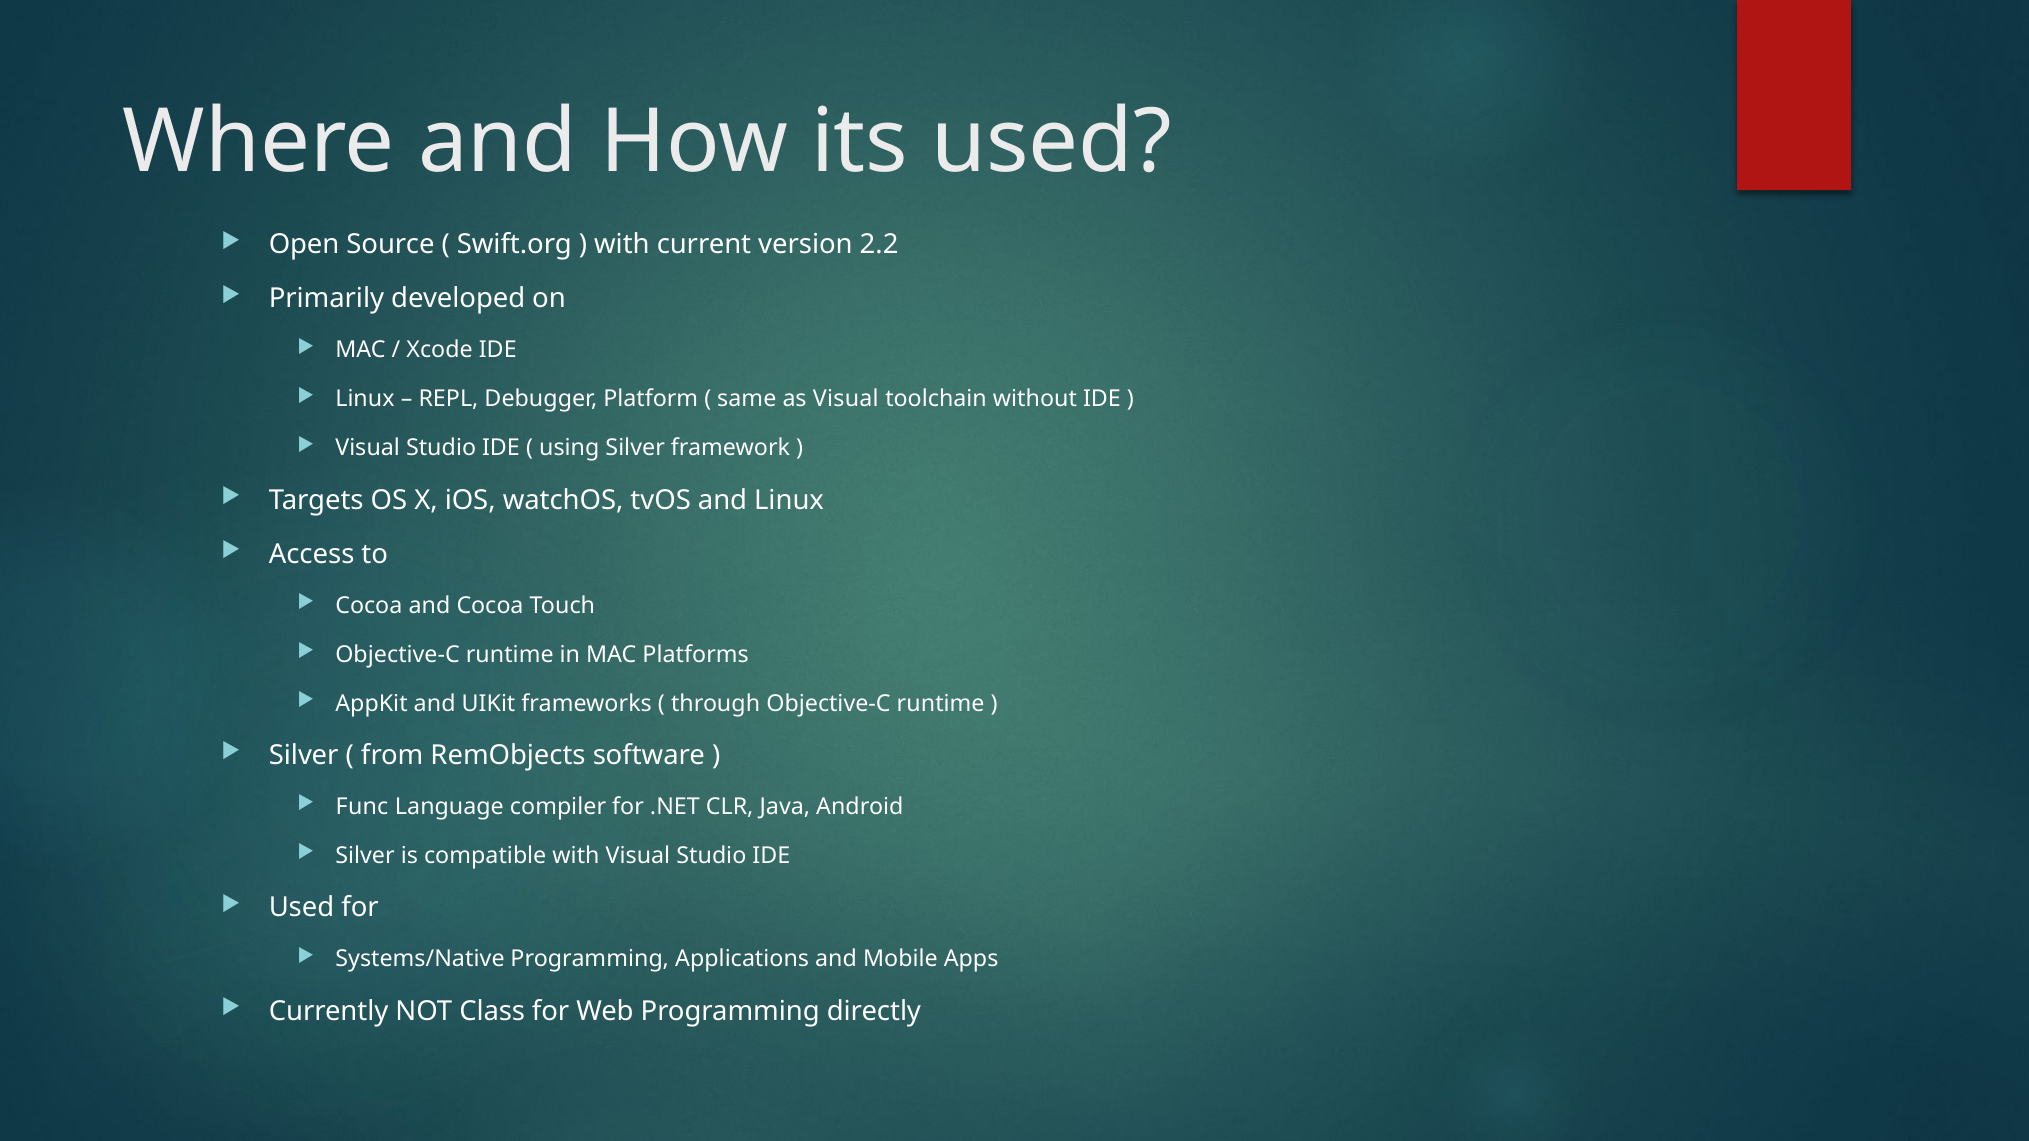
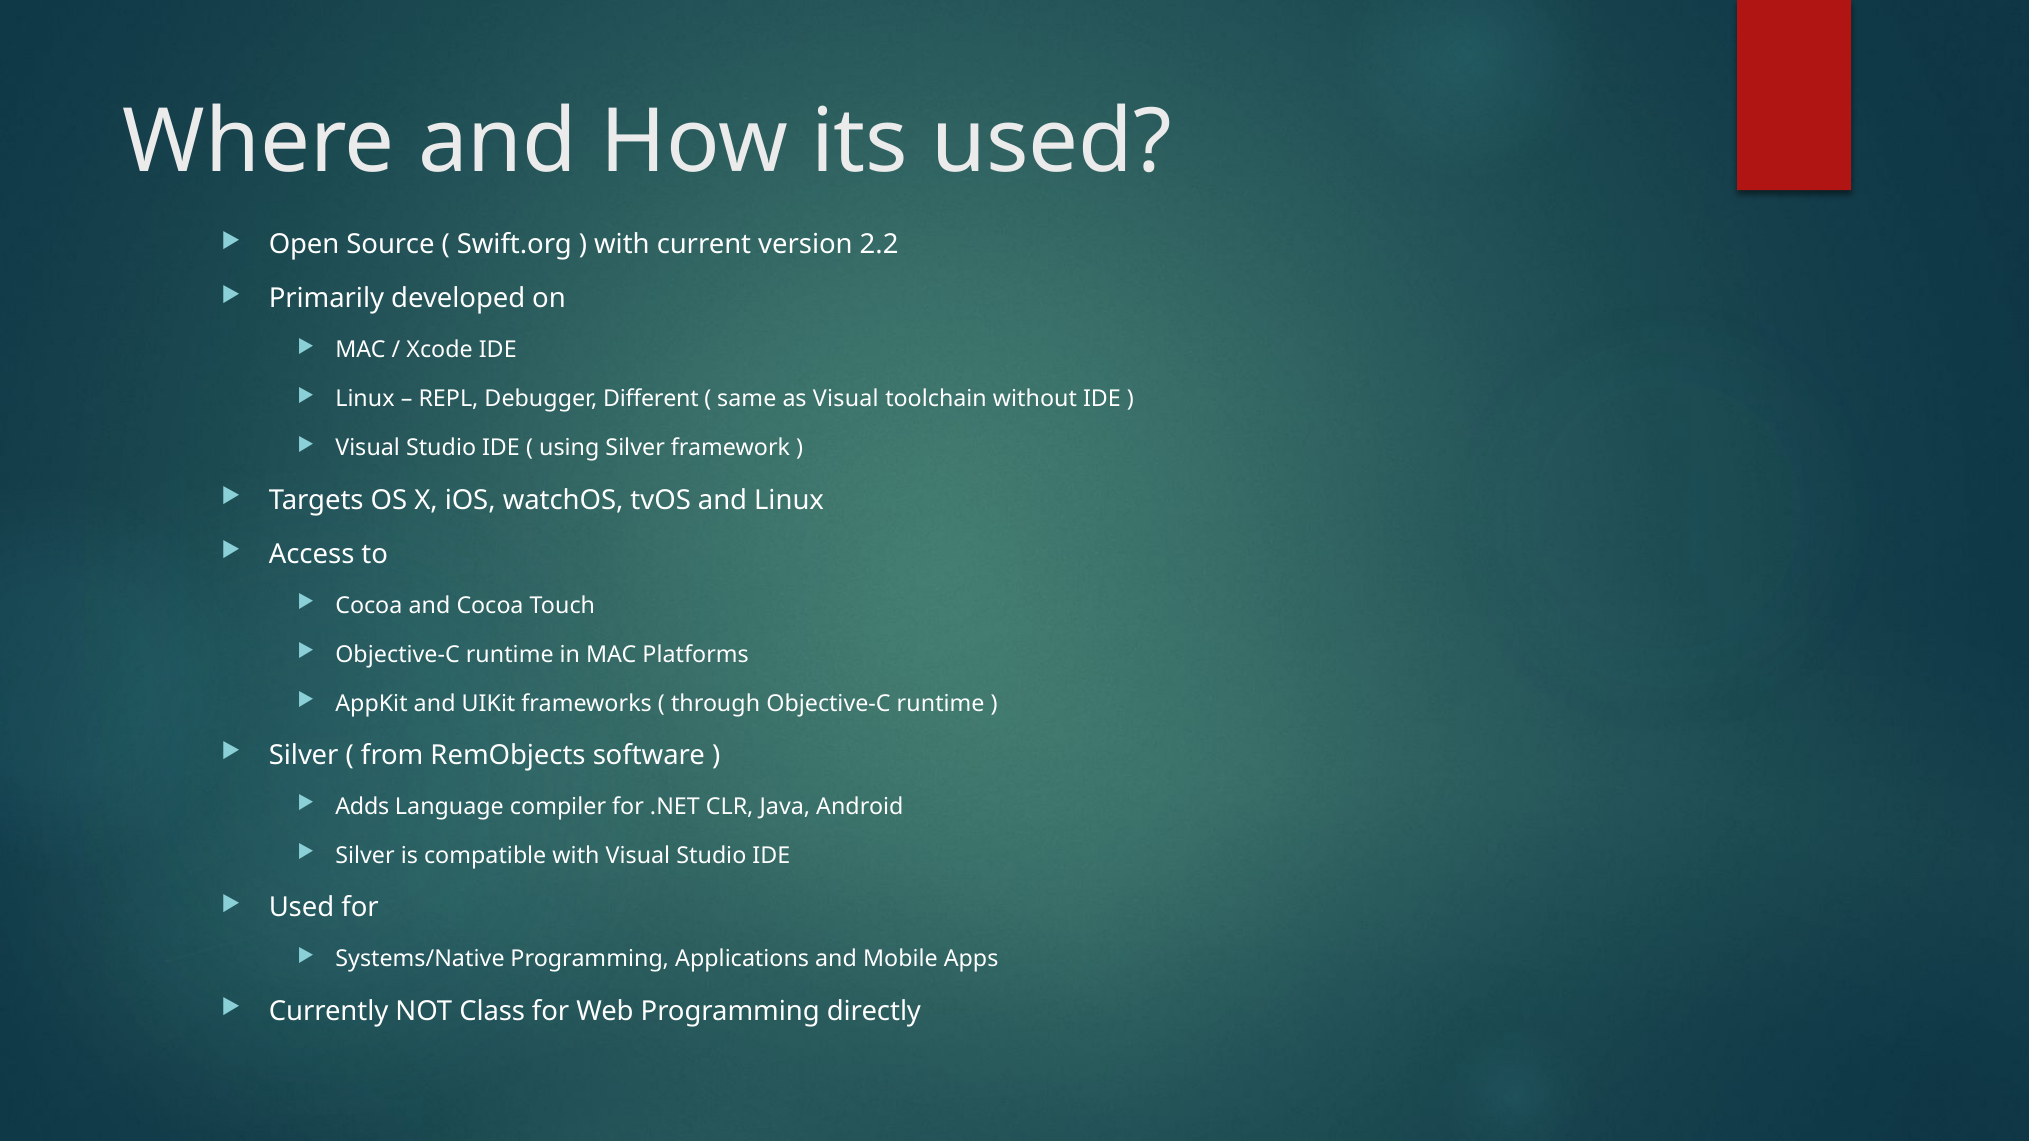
Platform: Platform -> Different (651, 399)
Func: Func -> Adds (362, 807)
